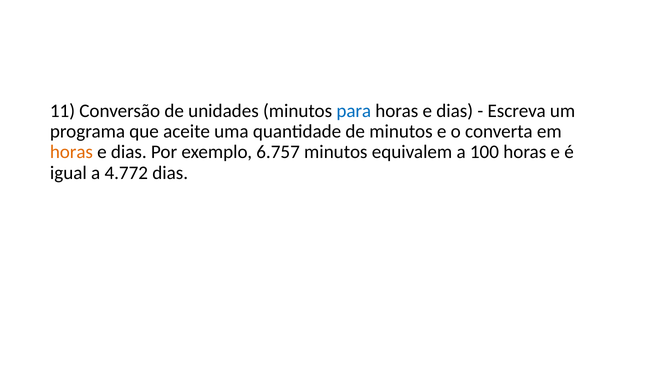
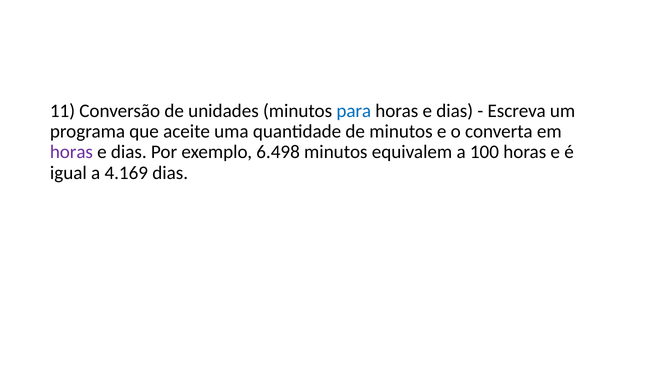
horas colour: orange -> purple (71, 152)
6.757: 6.757 -> 6.498 (278, 152)
4.772: 4.772 -> 4.169 (126, 172)
